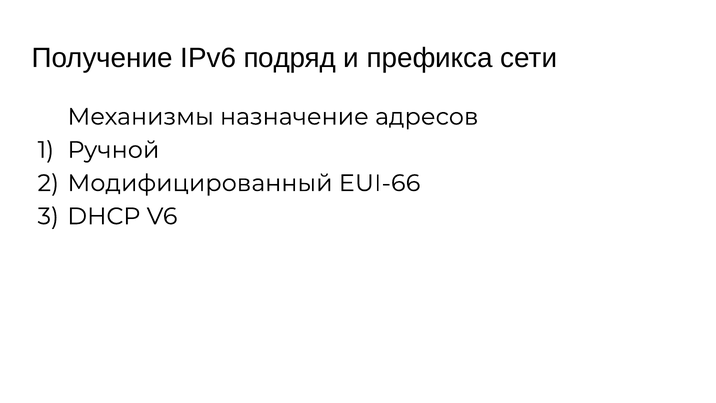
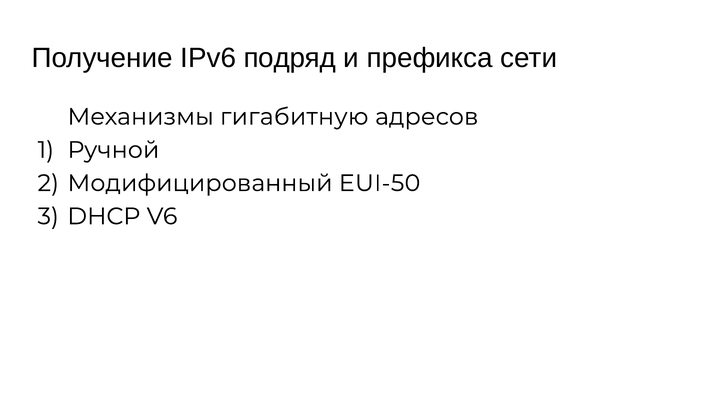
назначение: назначение -> гигабитную (294, 117)
EUI-66: EUI-66 -> EUI-50 (380, 183)
